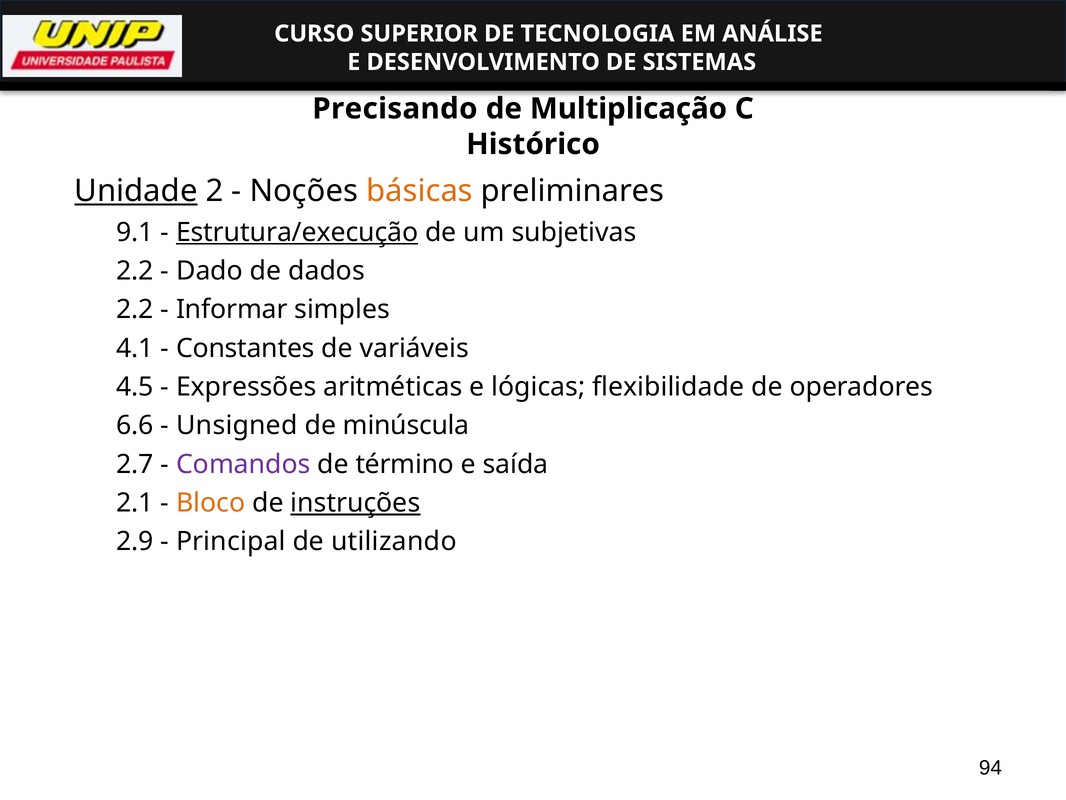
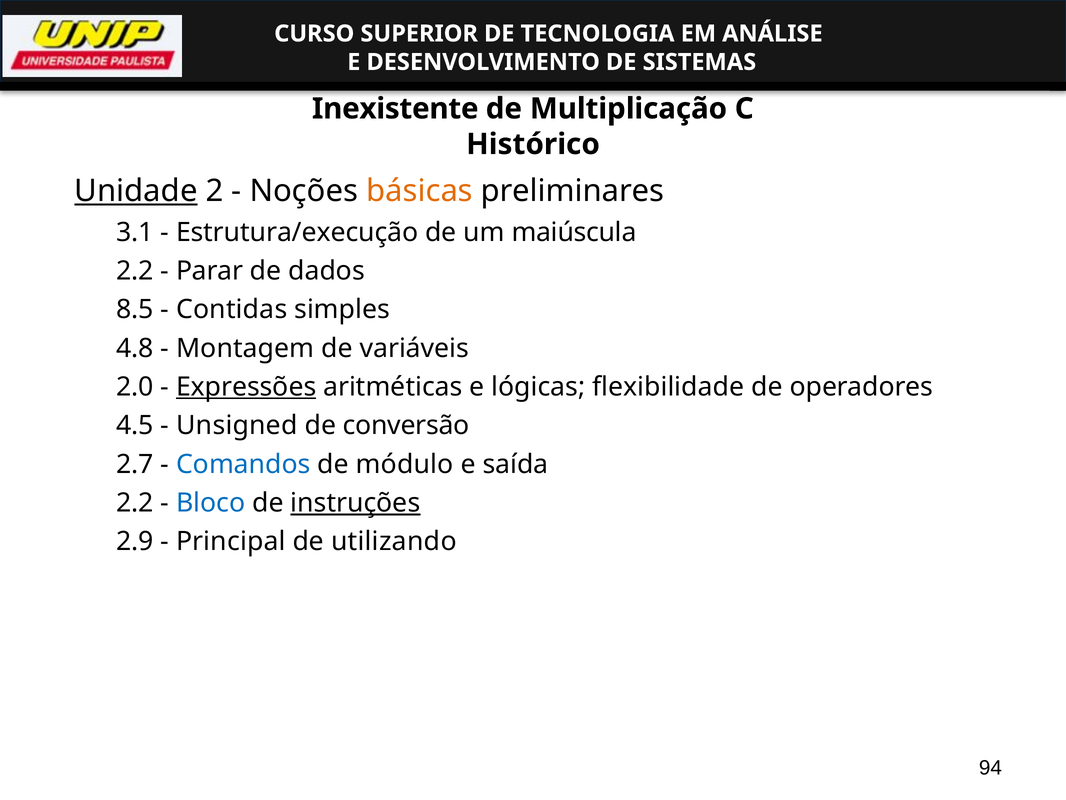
Precisando: Precisando -> Inexistente (395, 109)
9.1: 9.1 -> 3.1 (135, 232)
Estrutura/execução underline: present -> none (297, 232)
subjetivas: subjetivas -> maiúscula (574, 232)
Dado: Dado -> Parar (210, 271)
2.2: 2.2 -> 8.5 (135, 309)
Informar: Informar -> Contidas (232, 309)
4.1: 4.1 -> 4.8 (135, 348)
Constantes: Constantes -> Montagem (245, 348)
4.5: 4.5 -> 2.0 (135, 387)
Expressões underline: none -> present (246, 387)
6.6: 6.6 -> 4.5 (135, 425)
minúscula: minúscula -> conversão (406, 425)
Comandos colour: purple -> blue (243, 464)
término: término -> módulo (405, 464)
2.1: 2.1 -> 2.2 (135, 503)
Bloco colour: orange -> blue (211, 503)
